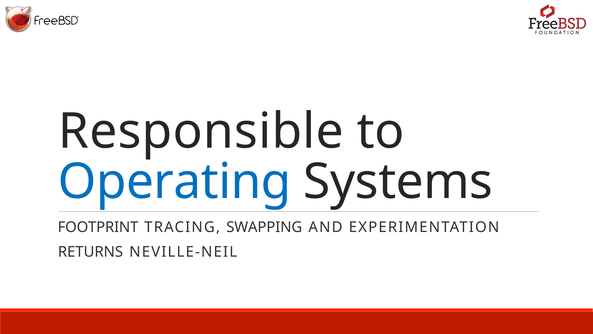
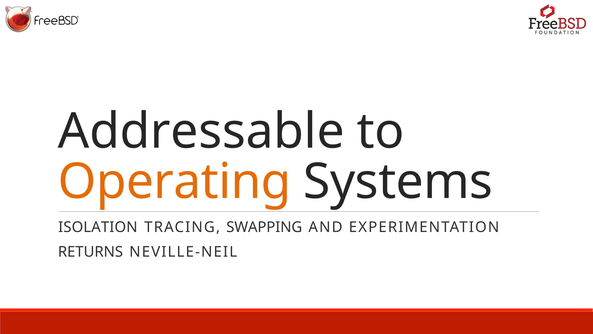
Responsible: Responsible -> Addressable (201, 131)
Operating colour: blue -> orange (175, 182)
FOOTPRINT: FOOTPRINT -> ISOLATION (98, 227)
